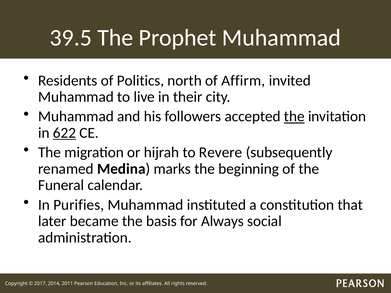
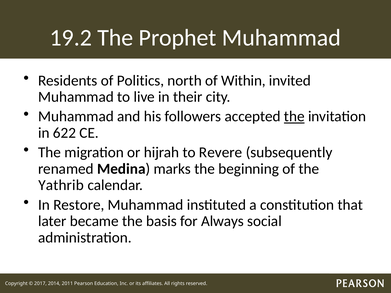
39.5: 39.5 -> 19.2 (71, 38)
Affirm: Affirm -> Within (243, 81)
622 underline: present -> none (65, 133)
Funeral: Funeral -> Yathrib (61, 185)
Purifies: Purifies -> Restore (79, 205)
